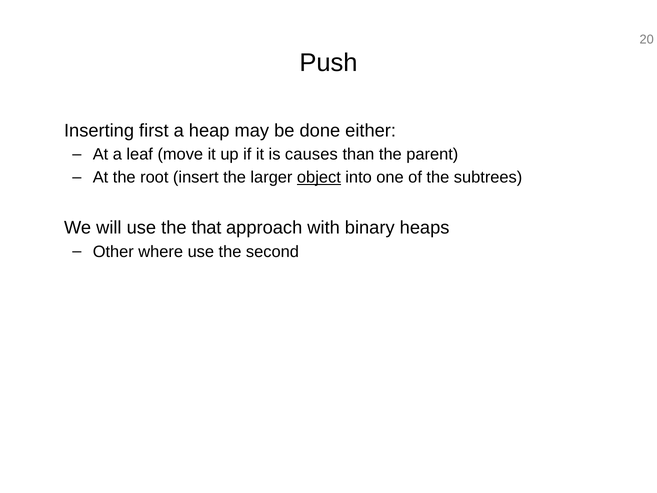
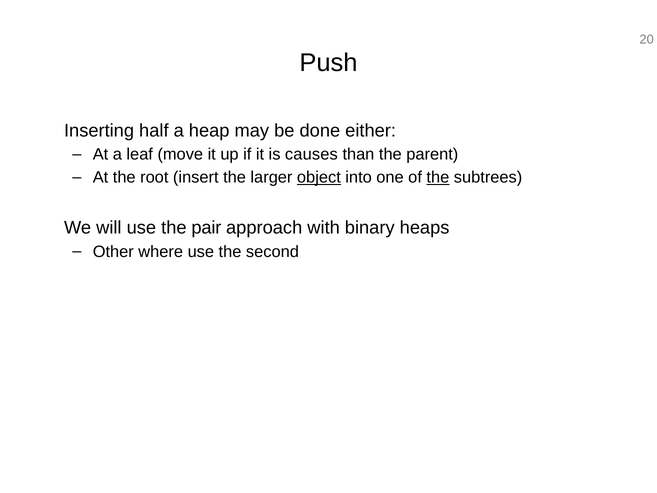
first: first -> half (154, 130)
the underline: none -> present (438, 177)
that: that -> pair (206, 228)
